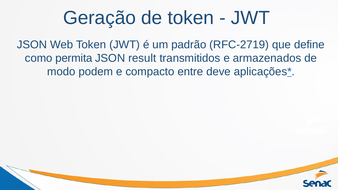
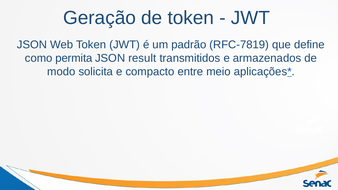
RFC-2719: RFC-2719 -> RFC-7819 (239, 45)
podem: podem -> solicita (96, 72)
deve: deve -> meio (219, 72)
